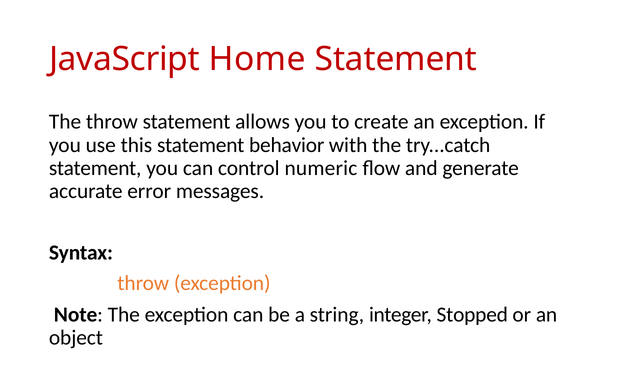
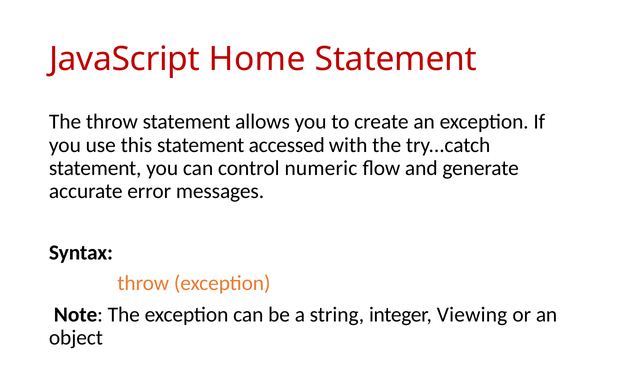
behavior: behavior -> accessed (287, 145)
Stopped: Stopped -> Viewing (472, 315)
